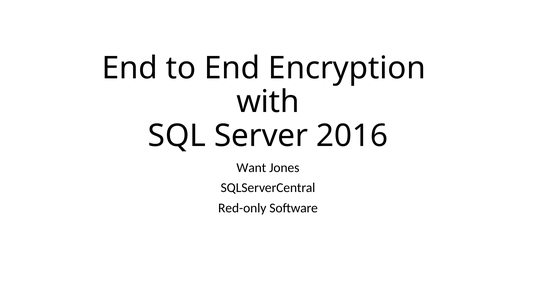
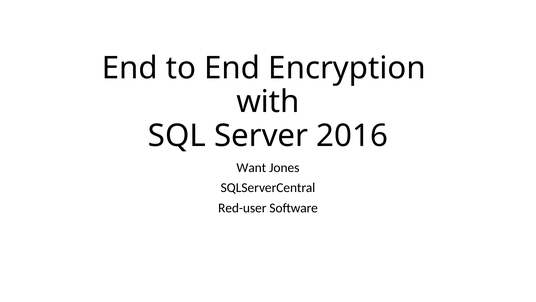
Red-only: Red-only -> Red-user (242, 208)
